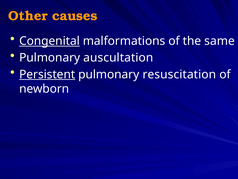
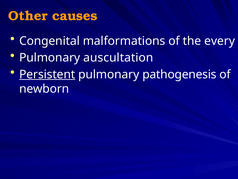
Congenital underline: present -> none (50, 41)
same: same -> every (220, 41)
resuscitation: resuscitation -> pathogenesis (179, 74)
